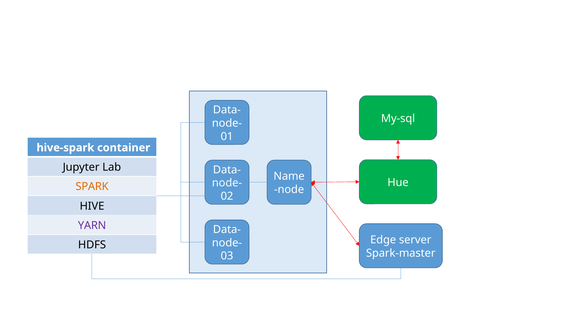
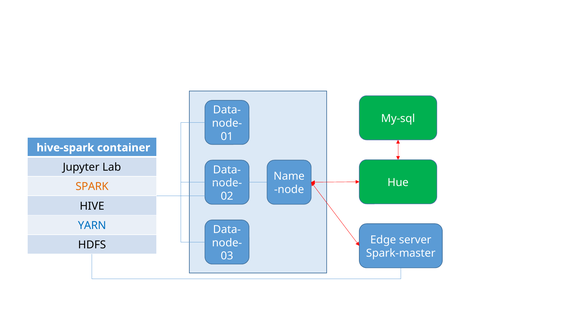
YARN colour: purple -> blue (92, 225)
